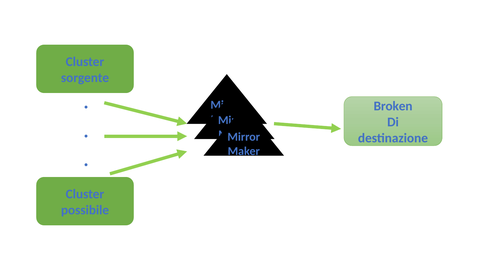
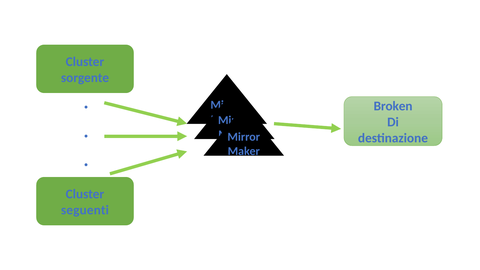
possibile: possibile -> seguenti (85, 210)
